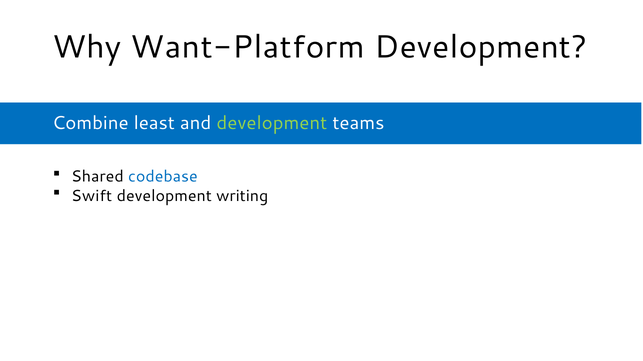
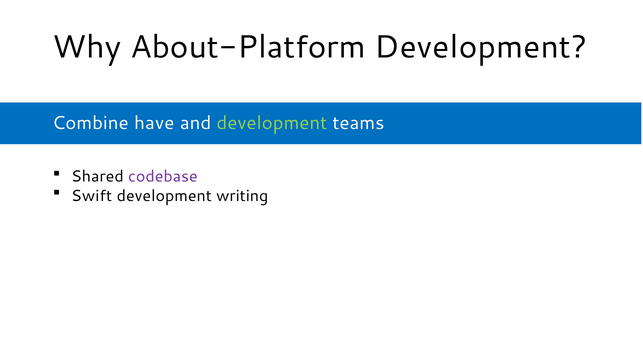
Want-Platform: Want-Platform -> About-Platform (248, 47)
least: least -> have (154, 123)
codebase colour: blue -> purple (163, 177)
